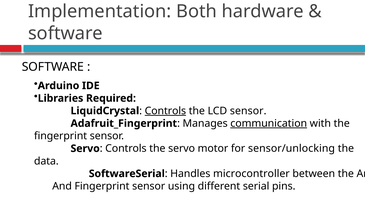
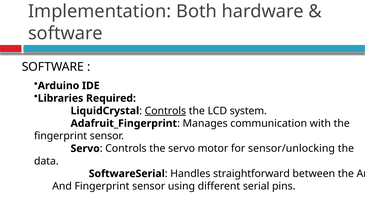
LCD sensor: sensor -> system (248, 111)
communication underline: present -> none (269, 124)
microcontroller: microcontroller -> straightforward (251, 174)
